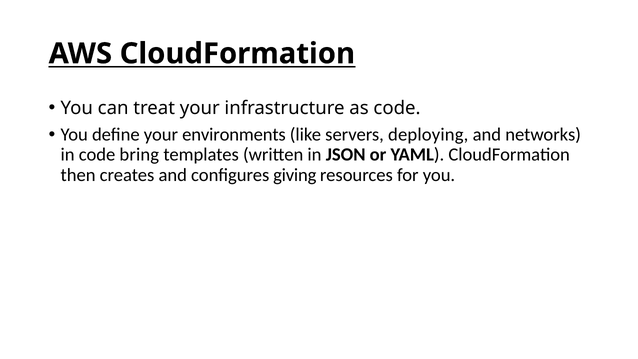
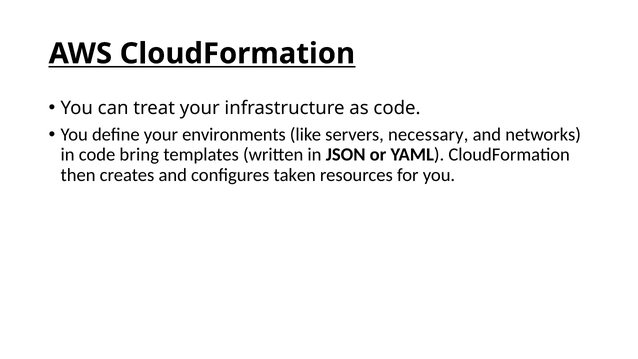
deploying: deploying -> necessary (428, 135)
giving: giving -> taken (295, 175)
